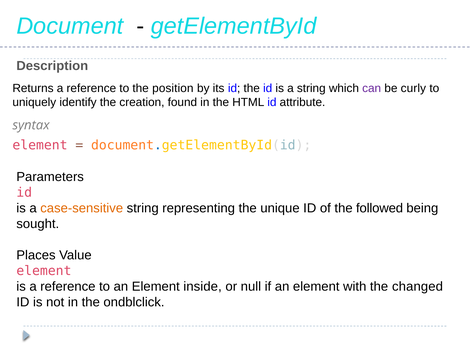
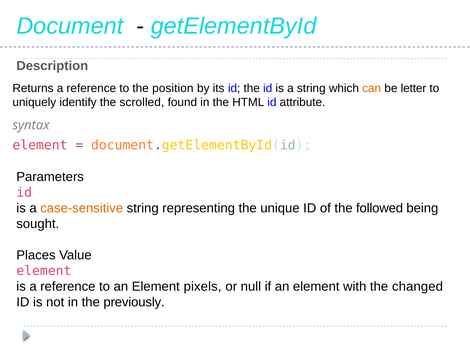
can colour: purple -> orange (372, 88)
curly: curly -> letter (413, 88)
creation: creation -> scrolled (142, 103)
inside: inside -> pixels (203, 287)
ondblclick: ondblclick -> previously (134, 303)
